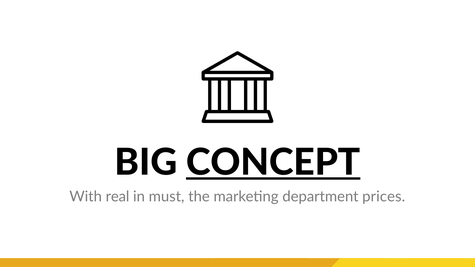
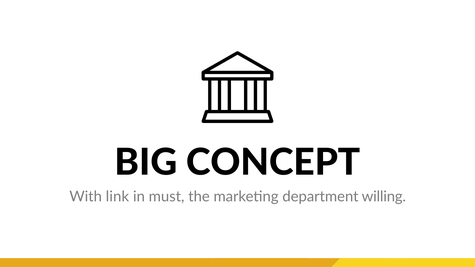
CONCEPT underline: present -> none (273, 163)
real: real -> link (117, 197)
prices: prices -> willing (384, 197)
